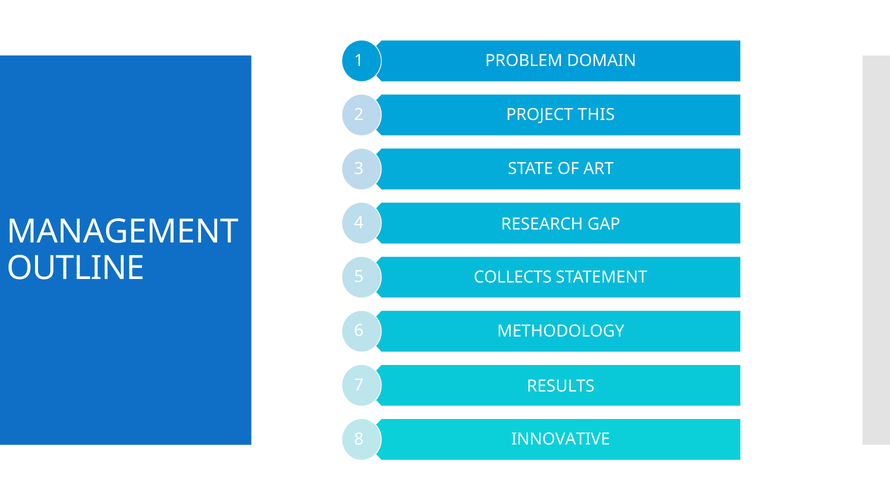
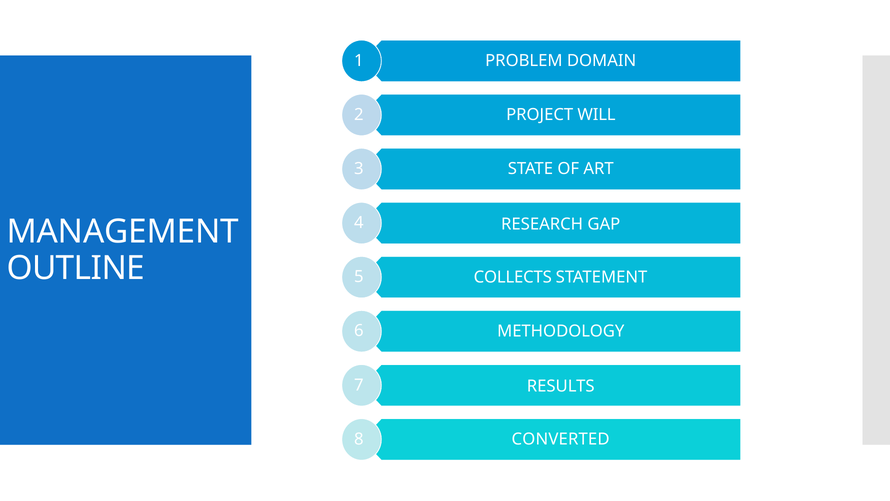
THIS: THIS -> WILL (596, 115)
INNOVATIVE: INNOVATIVE -> CONVERTED (561, 439)
